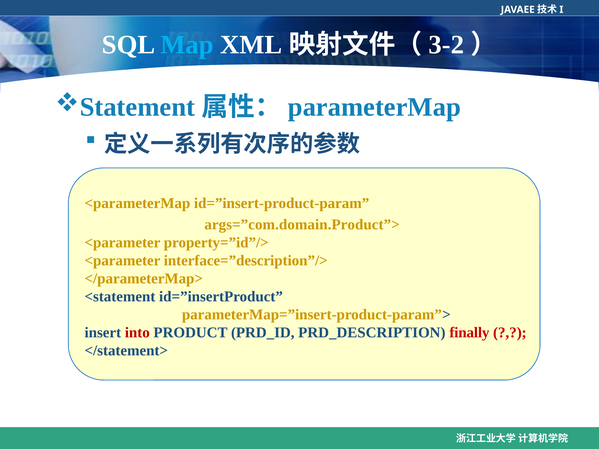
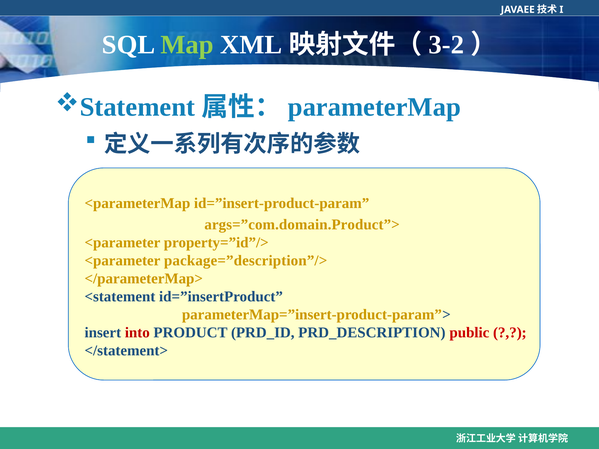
Map colour: light blue -> light green (187, 45)
interface=”description”/>: interface=”description”/> -> package=”description”/> (246, 261)
finally: finally -> public (469, 333)
